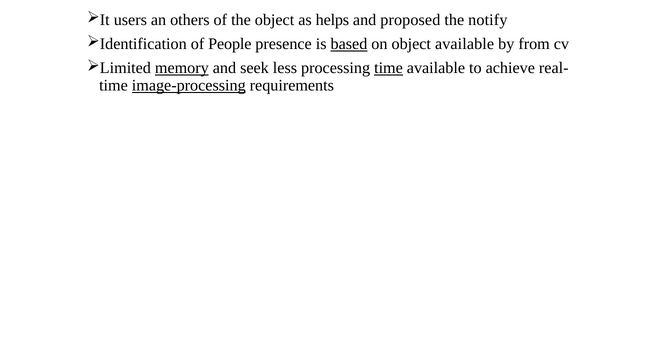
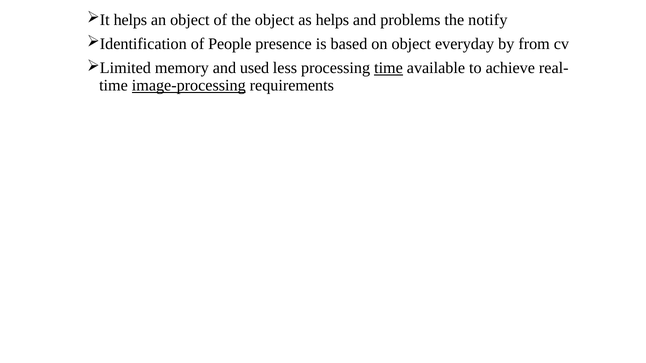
users: users -> helps (130, 20)
an others: others -> object (190, 20)
proposed: proposed -> problems (410, 20)
based underline: present -> none (349, 44)
object available: available -> everyday (465, 44)
memory underline: present -> none (182, 68)
seek: seek -> used (255, 68)
